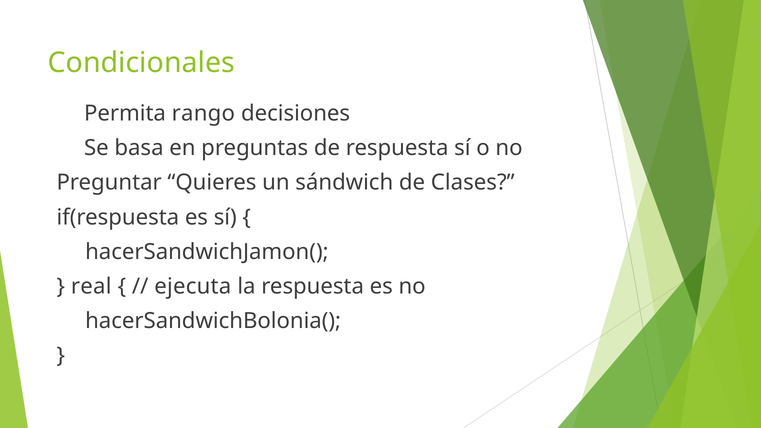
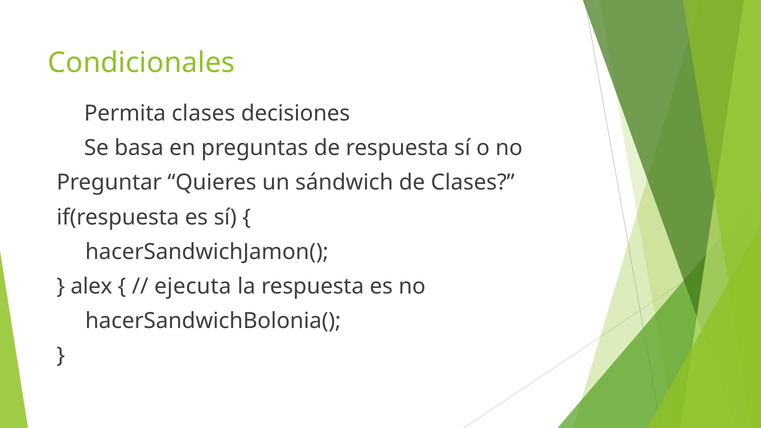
Permita rango: rango -> clases (203, 113)
real: real -> alex (91, 286)
